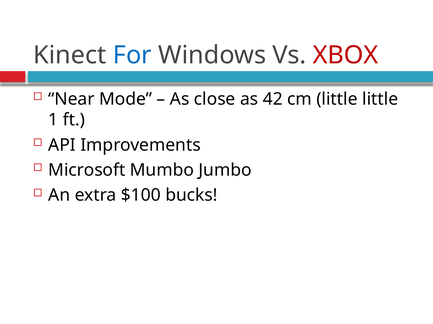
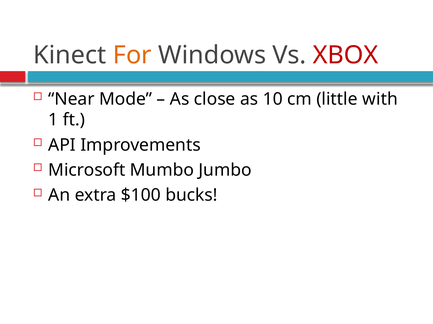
For colour: blue -> orange (132, 55)
42: 42 -> 10 (273, 99)
little little: little -> with (380, 99)
